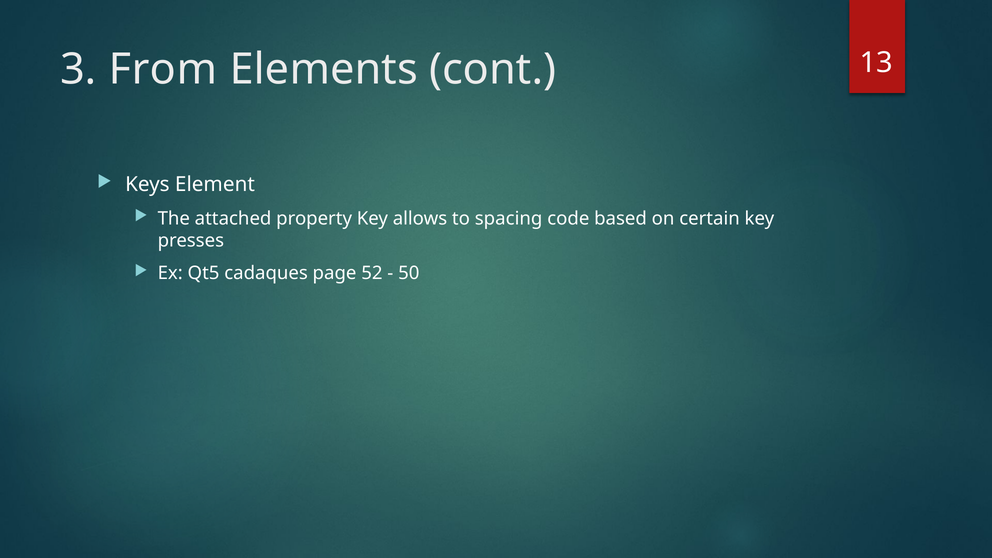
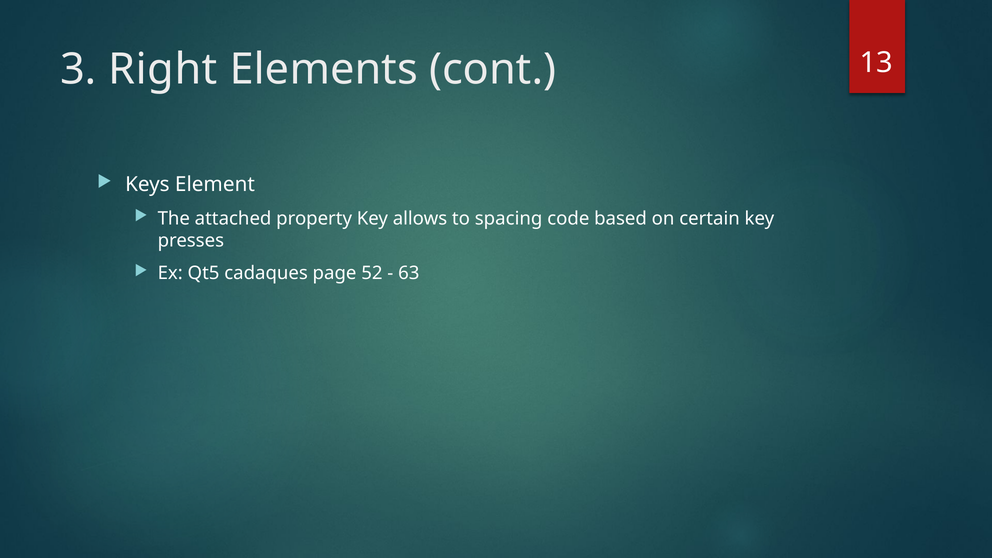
From: From -> Right (163, 70)
50: 50 -> 63 (409, 273)
